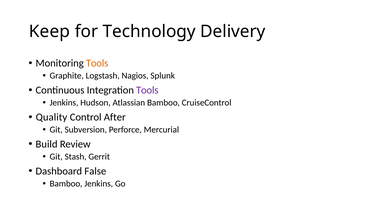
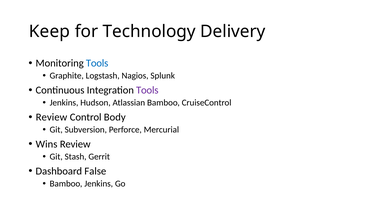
Tools colour: orange -> blue (97, 63)
Quality: Quality -> Review (51, 117)
After: After -> Body (115, 117)
Build: Build -> Wins (47, 144)
